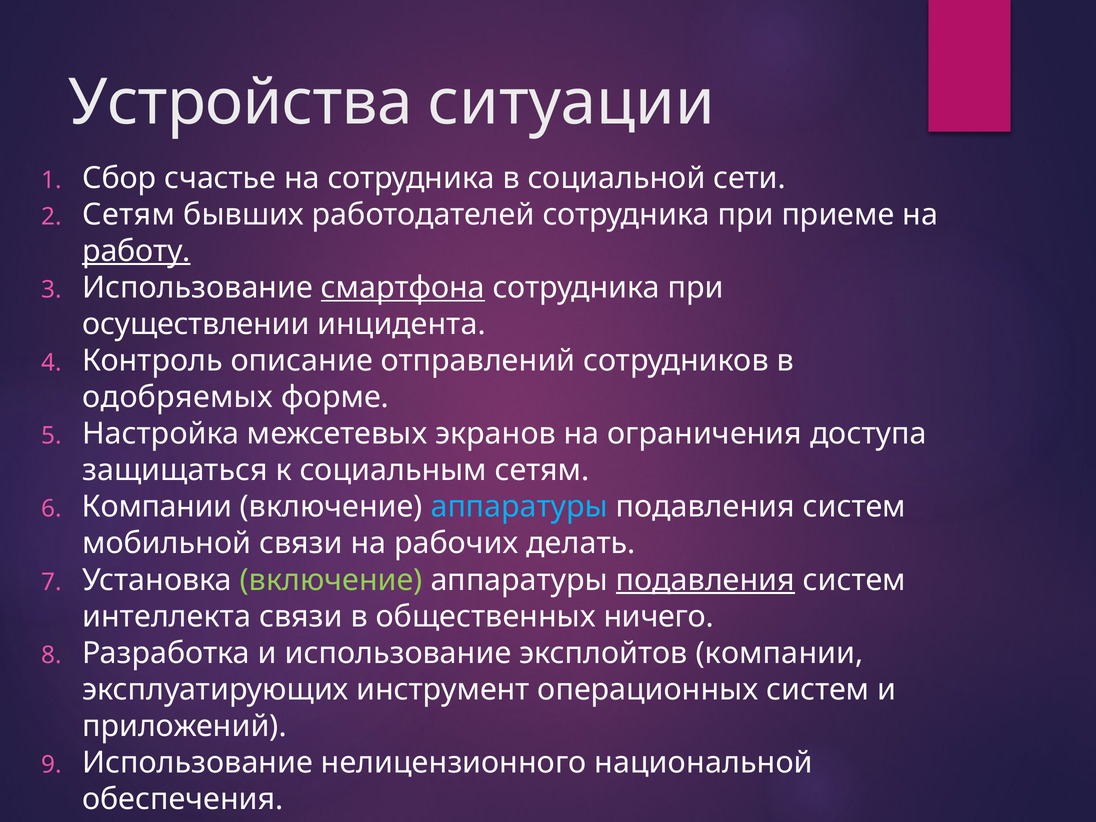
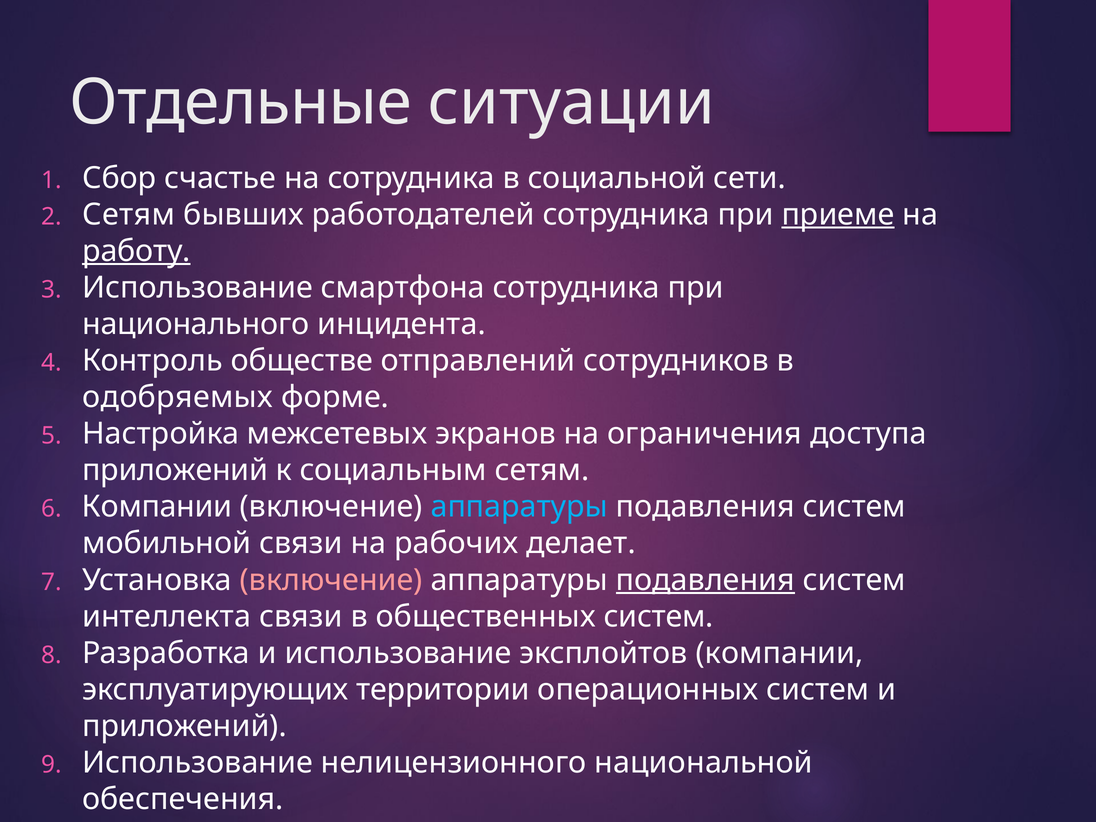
Устройства: Устройства -> Отдельные (241, 103)
приеме underline: none -> present (838, 214)
смартфона underline: present -> none (403, 288)
осуществлении: осуществлении -> национального (196, 324)
описание: описание -> обществе (302, 361)
защищаться: защищаться -> приложений (175, 470)
делать: делать -> делает (581, 543)
включение colour: light green -> pink (331, 580)
общественных ничего: ничего -> систем (659, 617)
инструмент: инструмент -> территории (443, 690)
